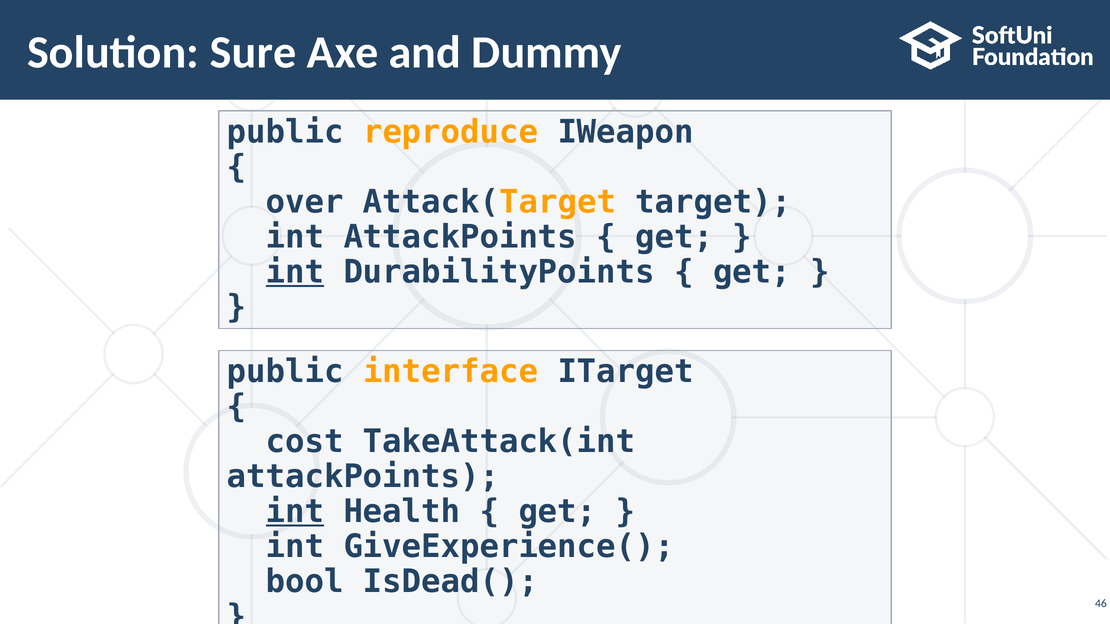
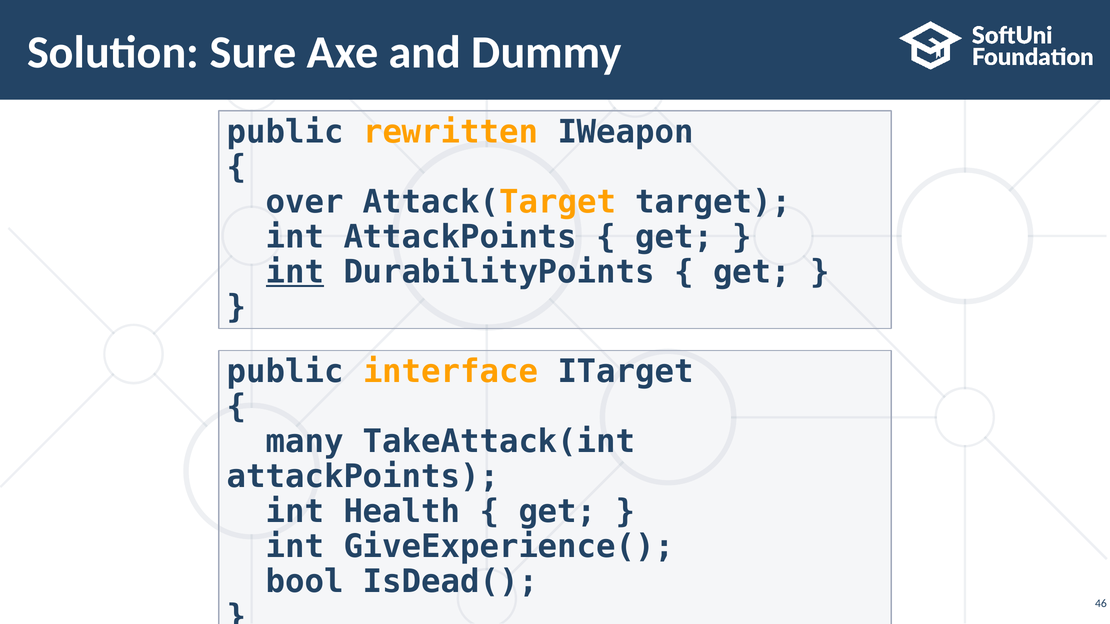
reproduce: reproduce -> rewritten (451, 132)
cost: cost -> many (305, 442)
int underline: present -> none (295, 512)
